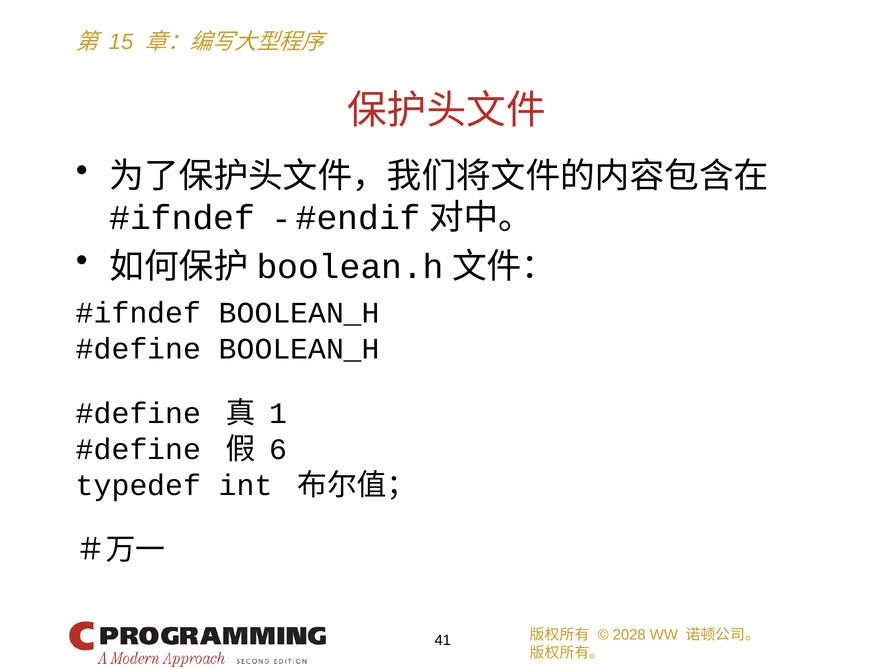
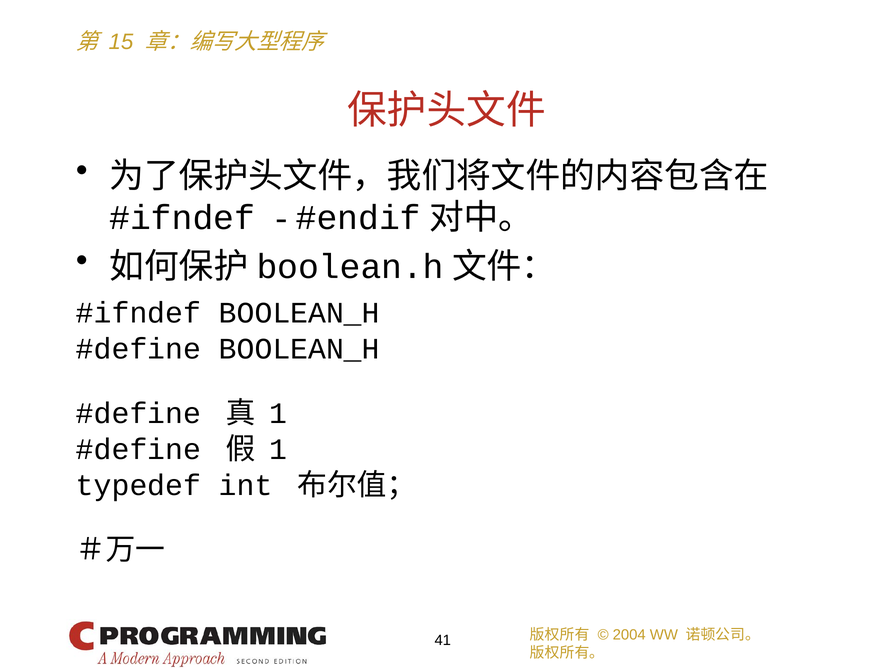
6: 6 -> 1 (278, 450)
2028: 2028 -> 2004 (629, 636)
